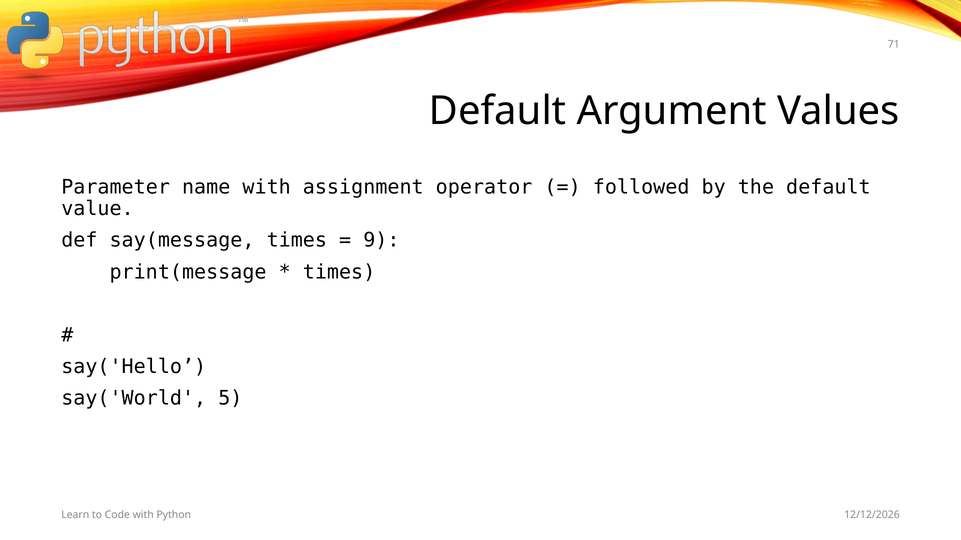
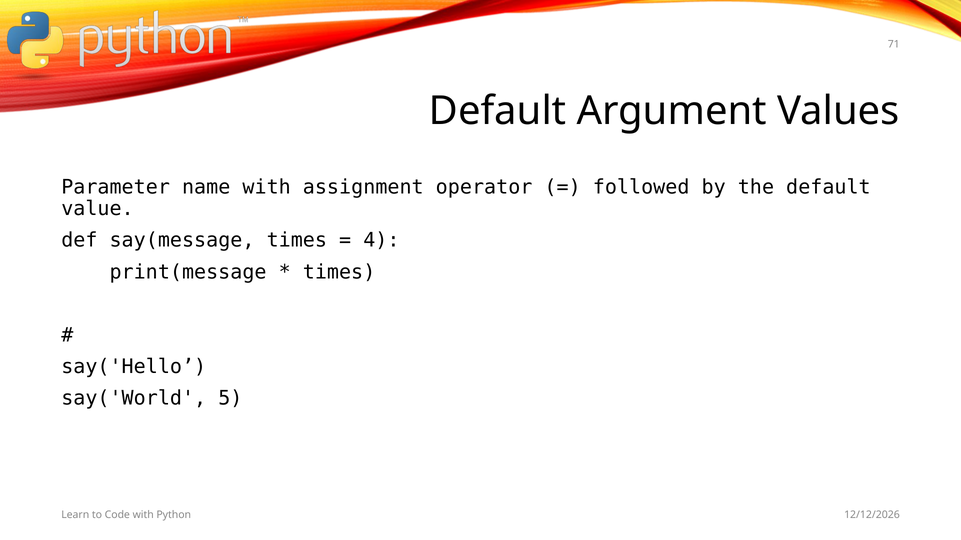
9: 9 -> 4 (381, 241)
